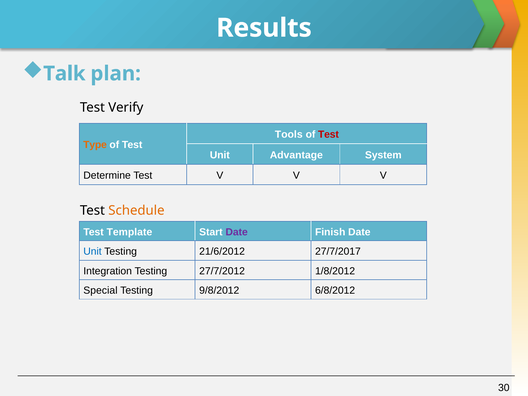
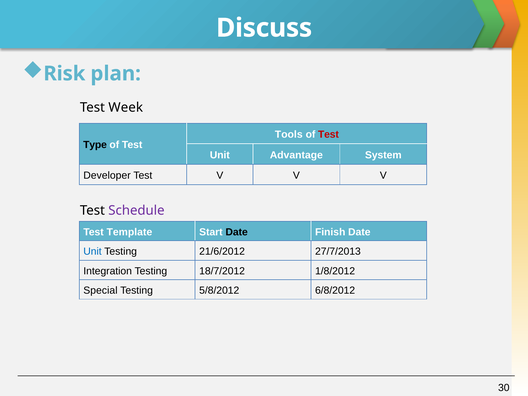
Results: Results -> Discuss (264, 28)
Talk: Talk -> Risk (64, 74)
Verify: Verify -> Week (126, 107)
Type colour: orange -> black (95, 145)
Determine: Determine -> Developer (107, 176)
Schedule colour: orange -> purple (136, 211)
Date colour: purple -> black (237, 232)
27/7/2017: 27/7/2017 -> 27/7/2013 (338, 252)
27/7/2012: 27/7/2012 -> 18/7/2012 (222, 271)
9/8/2012: 9/8/2012 -> 5/8/2012 (219, 290)
